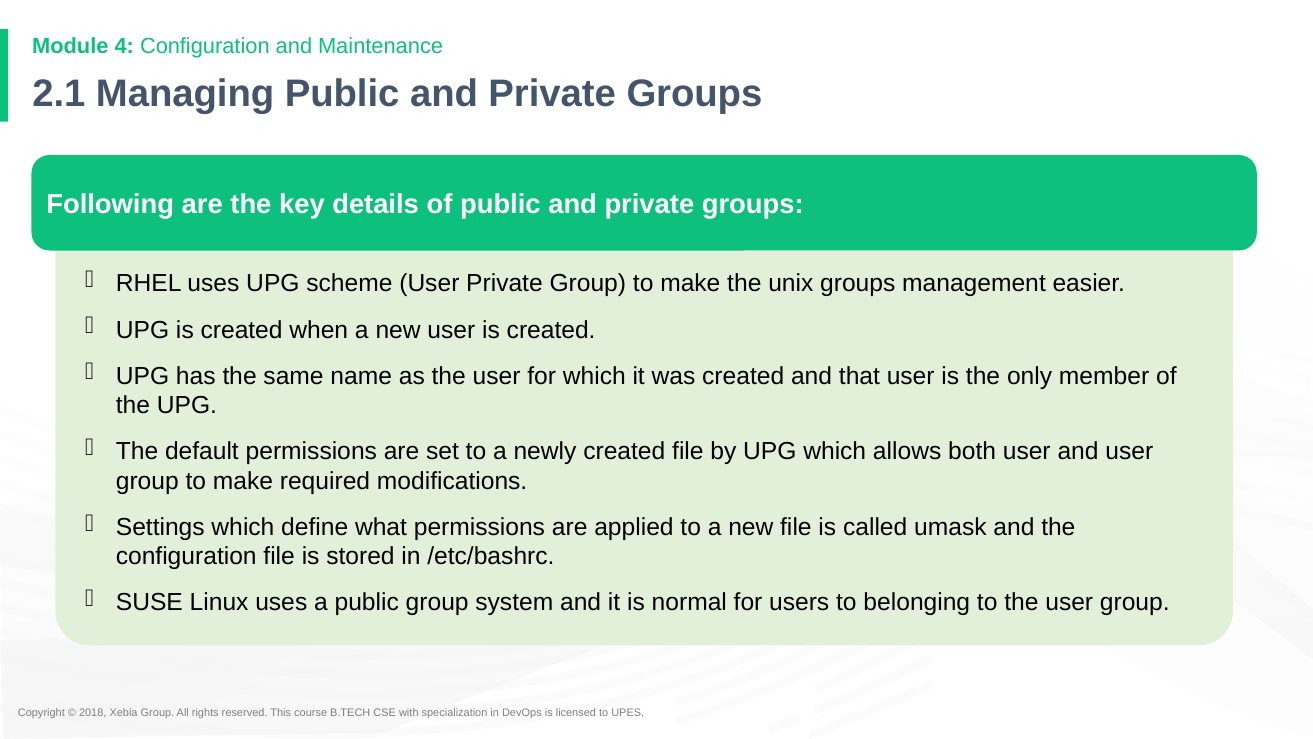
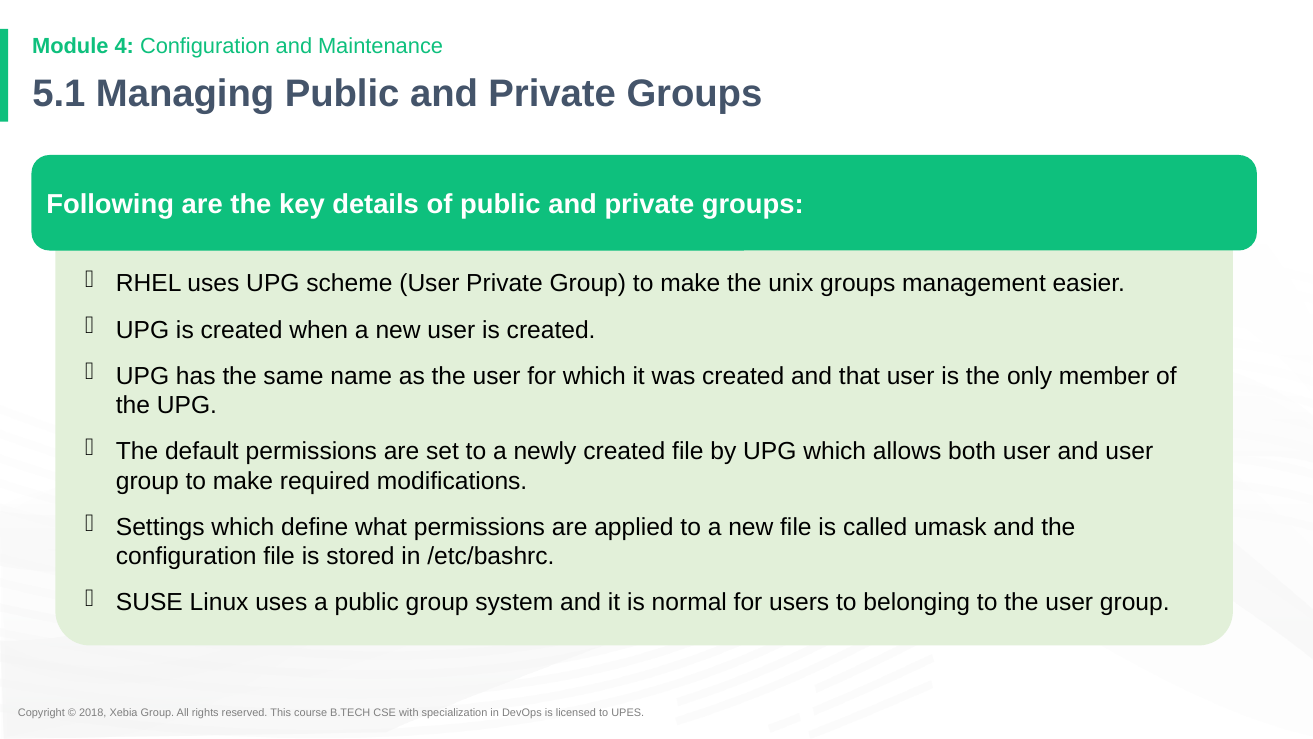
2.1: 2.1 -> 5.1 (59, 94)
